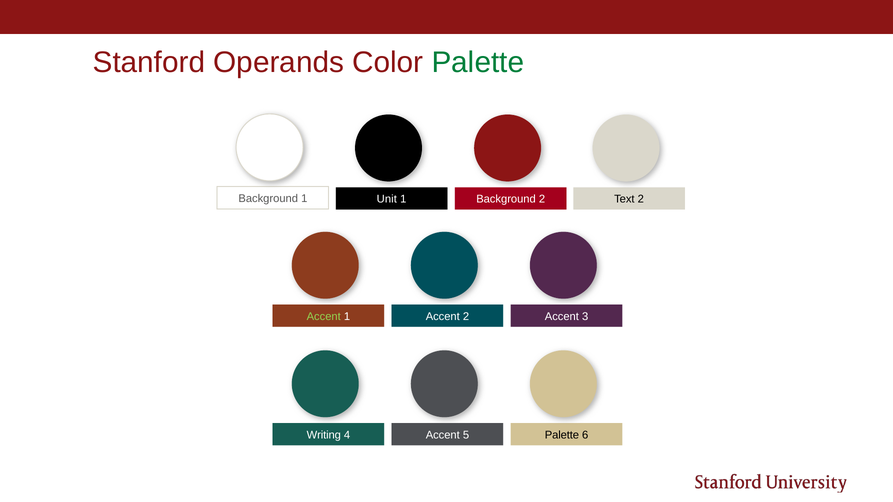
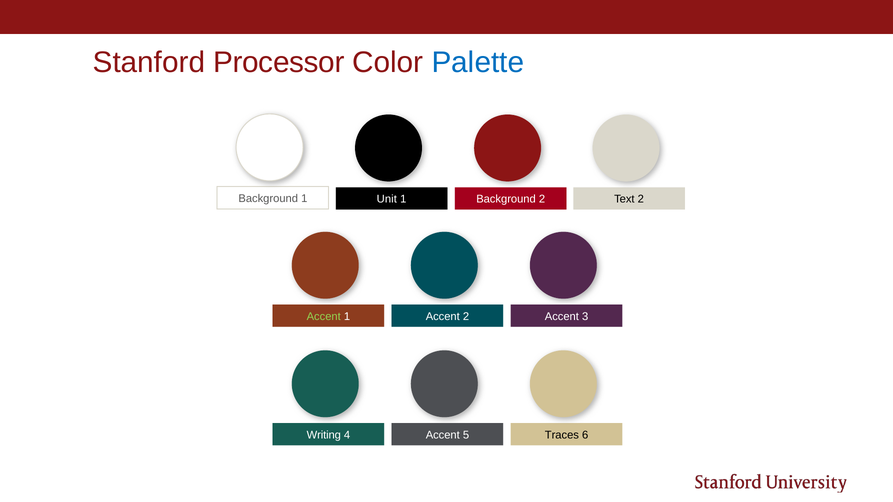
Operands: Operands -> Processor (279, 62)
Palette colour: green -> blue (478, 62)
5 Palette: Palette -> Traces (562, 435)
